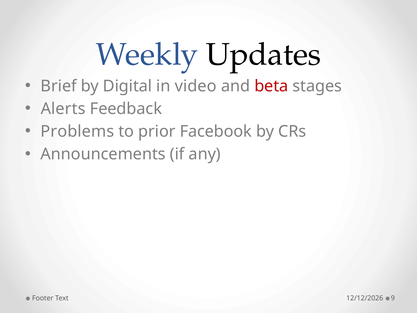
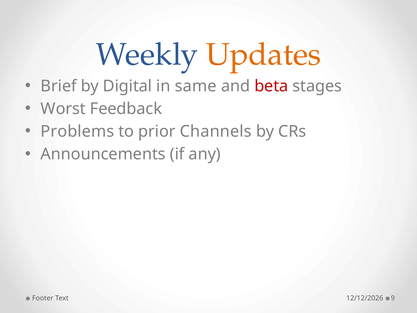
Updates colour: black -> orange (263, 54)
video: video -> same (196, 86)
Alerts: Alerts -> Worst (63, 109)
Facebook: Facebook -> Channels (216, 131)
